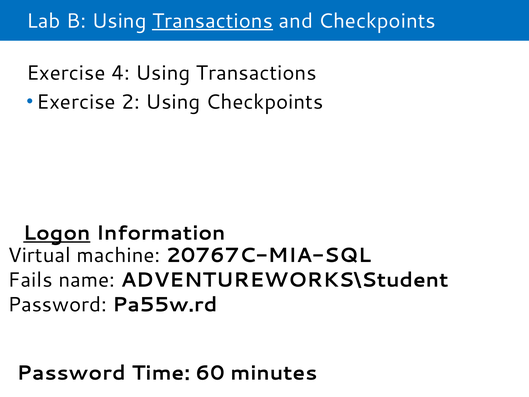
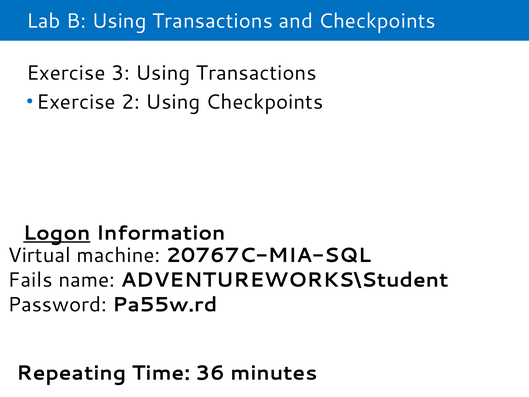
Transactions underline: present -> none (213, 21)
4: 4 -> 3 (120, 73)
Password: Password -> Repeating (71, 373)
60: 60 -> 36 (210, 373)
